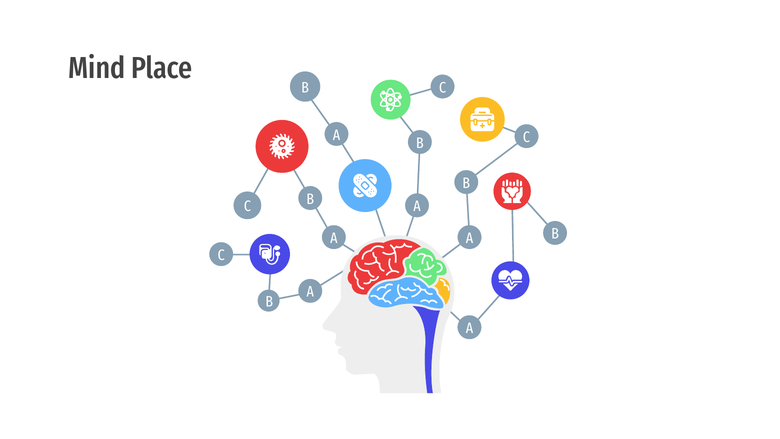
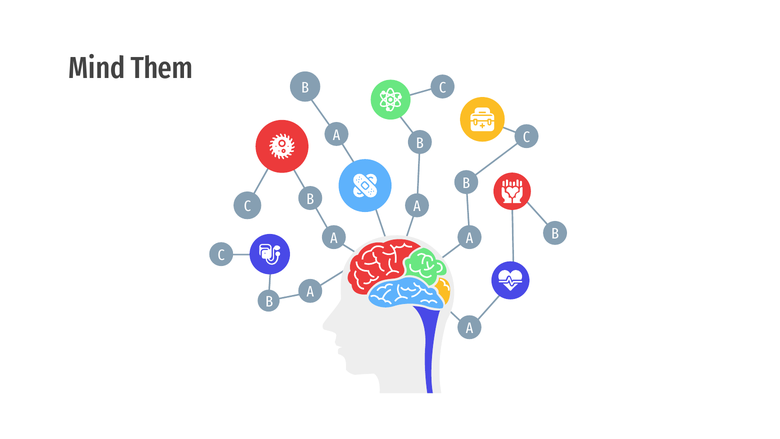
Place: Place -> Them (162, 68)
